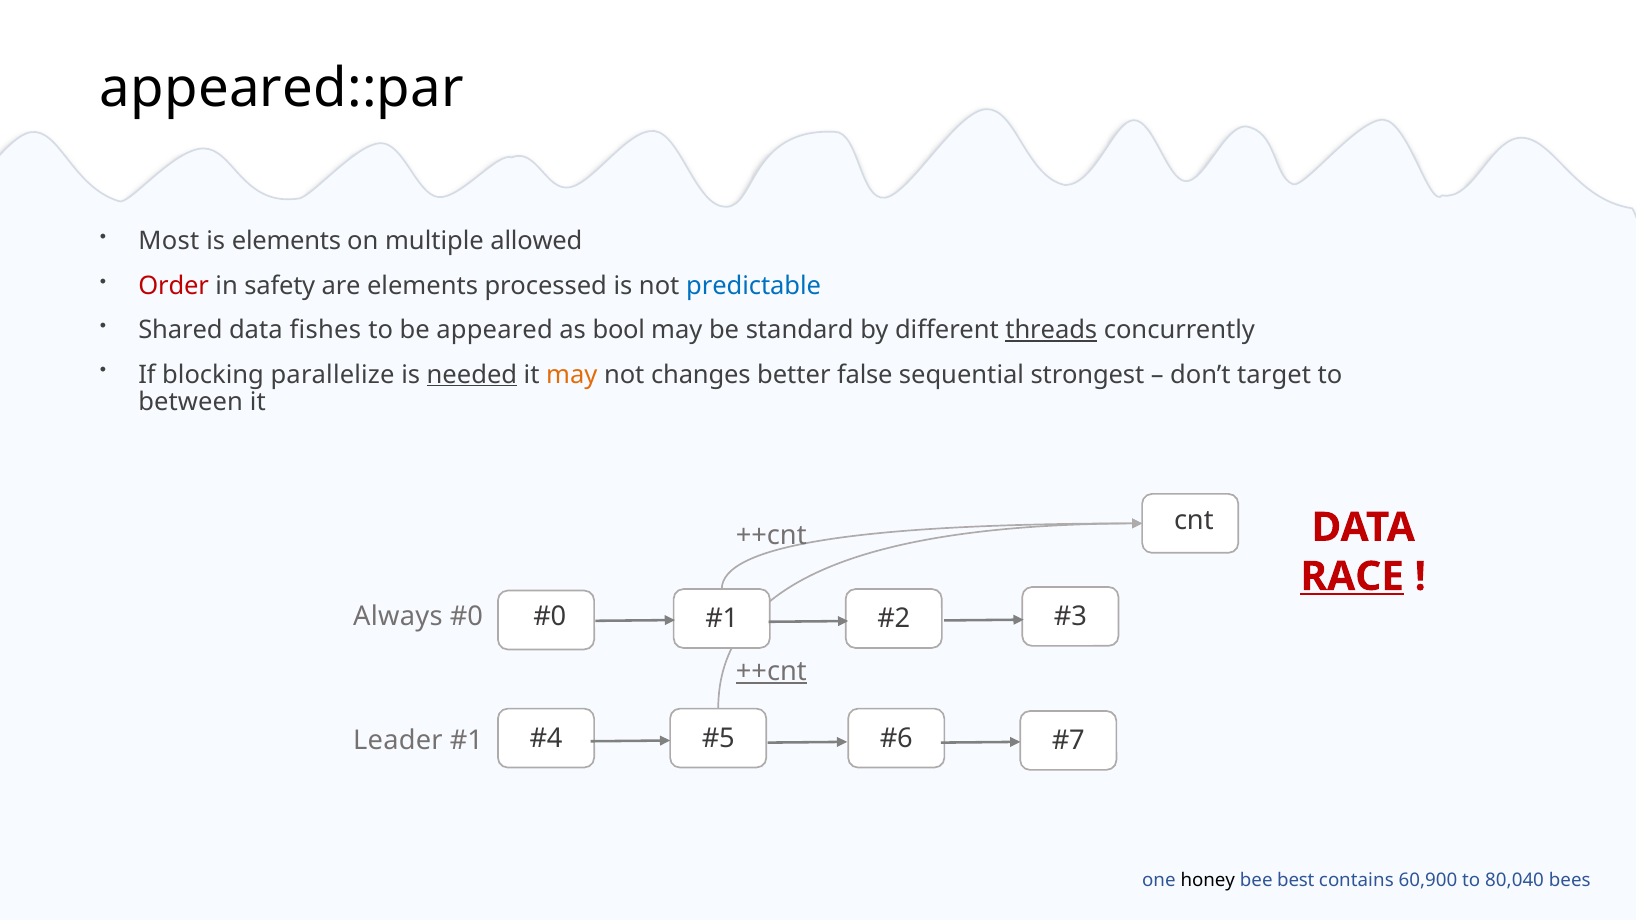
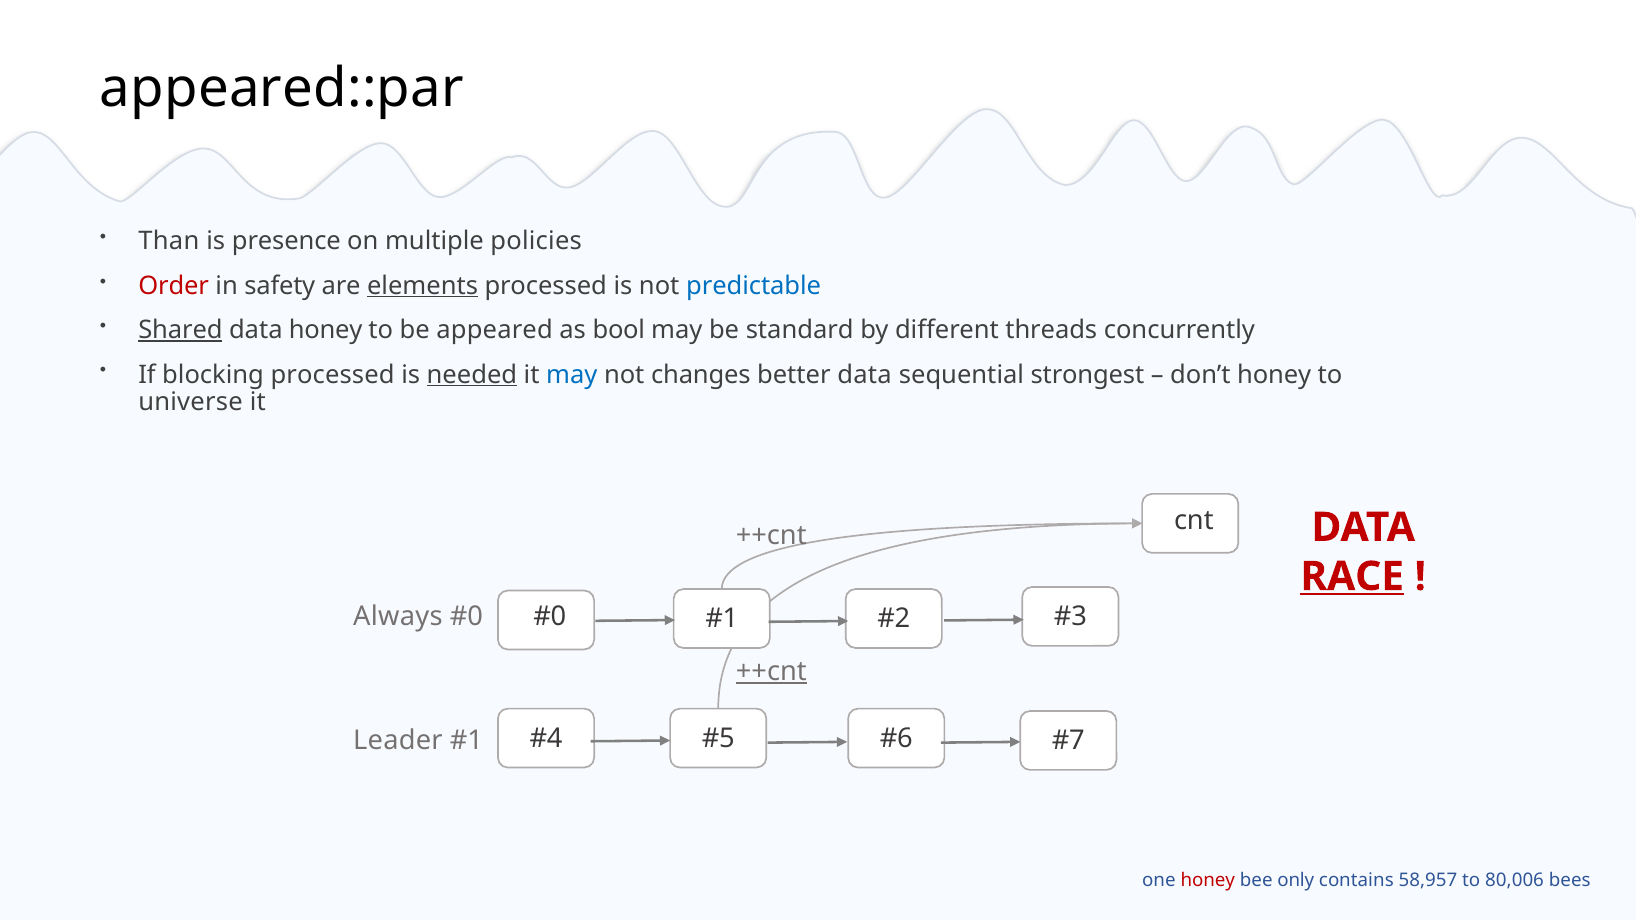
Most: Most -> Than (169, 241)
is elements: elements -> presence (286, 241)
allowed: allowed -> policies (536, 241)
elements underline: none -> present (423, 286)
Shared underline: none -> present (180, 330)
data fishes: fishes -> honey (326, 330)
threads underline: present -> none (1051, 330)
blocking parallelize: parallelize -> processed (333, 375)
may colour: orange -> blue (572, 375)
better false: false -> data (865, 375)
don’t target: target -> honey (1274, 375)
between: between -> universe (191, 402)
honey colour: black -> red (1208, 880)
best: best -> only (1296, 880)
60,900: 60,900 -> 58,957 (1428, 880)
80,040: 80,040 -> 80,006 (1515, 880)
